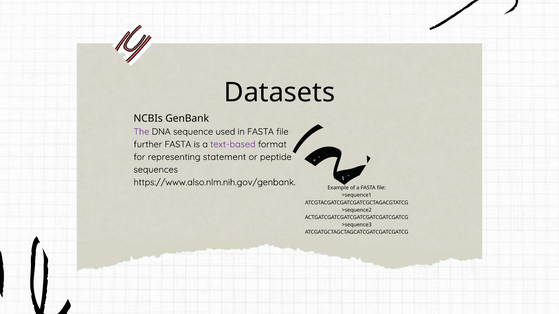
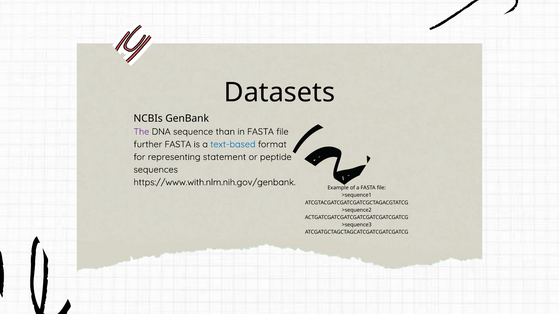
used: used -> than (225, 132)
text-based colour: purple -> blue (233, 145)
https://www.also.nlm.nih.gov/genbank: https://www.also.nlm.nih.gov/genbank -> https://www.with.nlm.nih.gov/genbank (215, 183)
